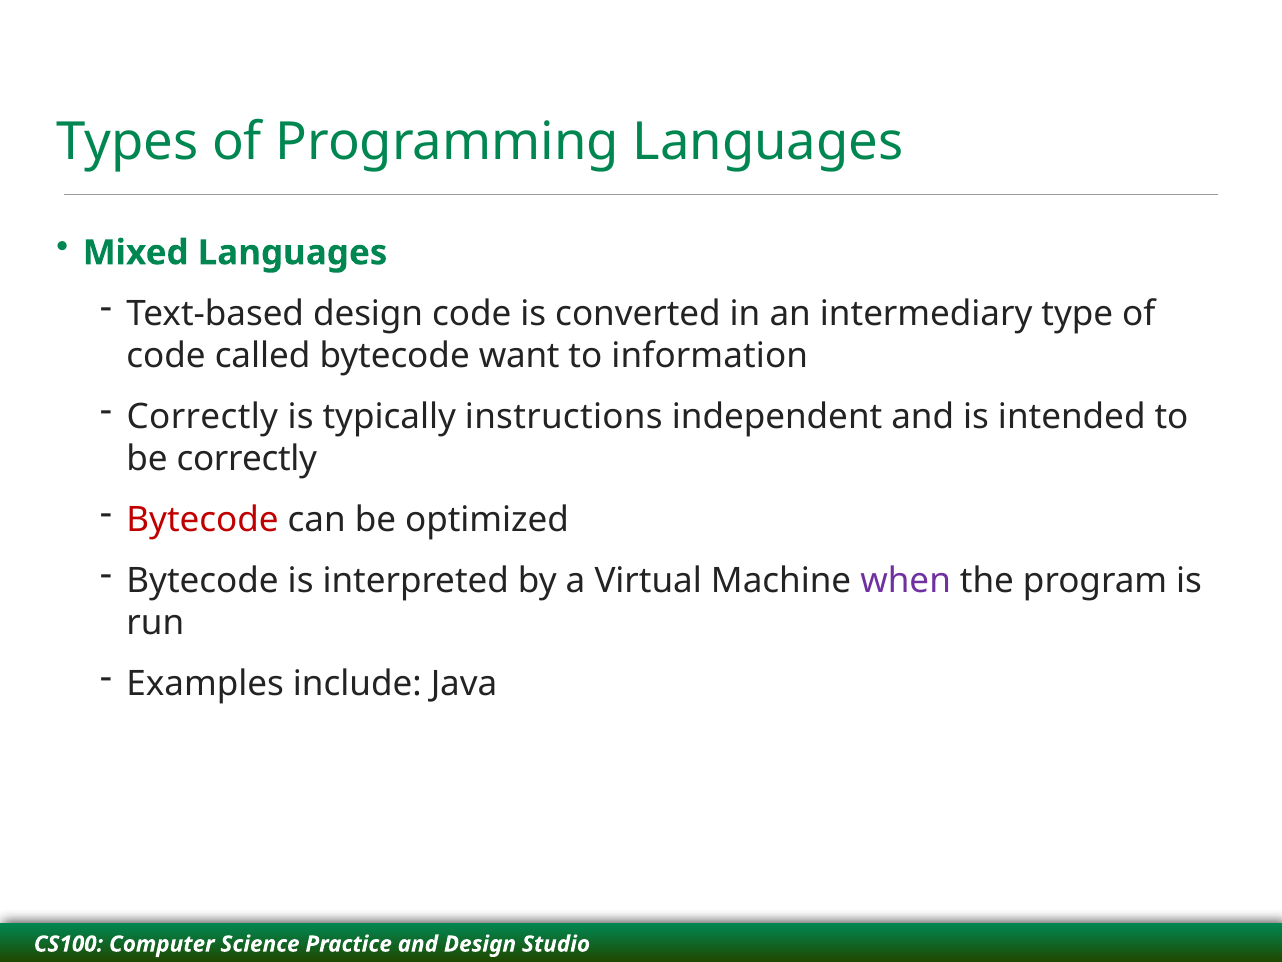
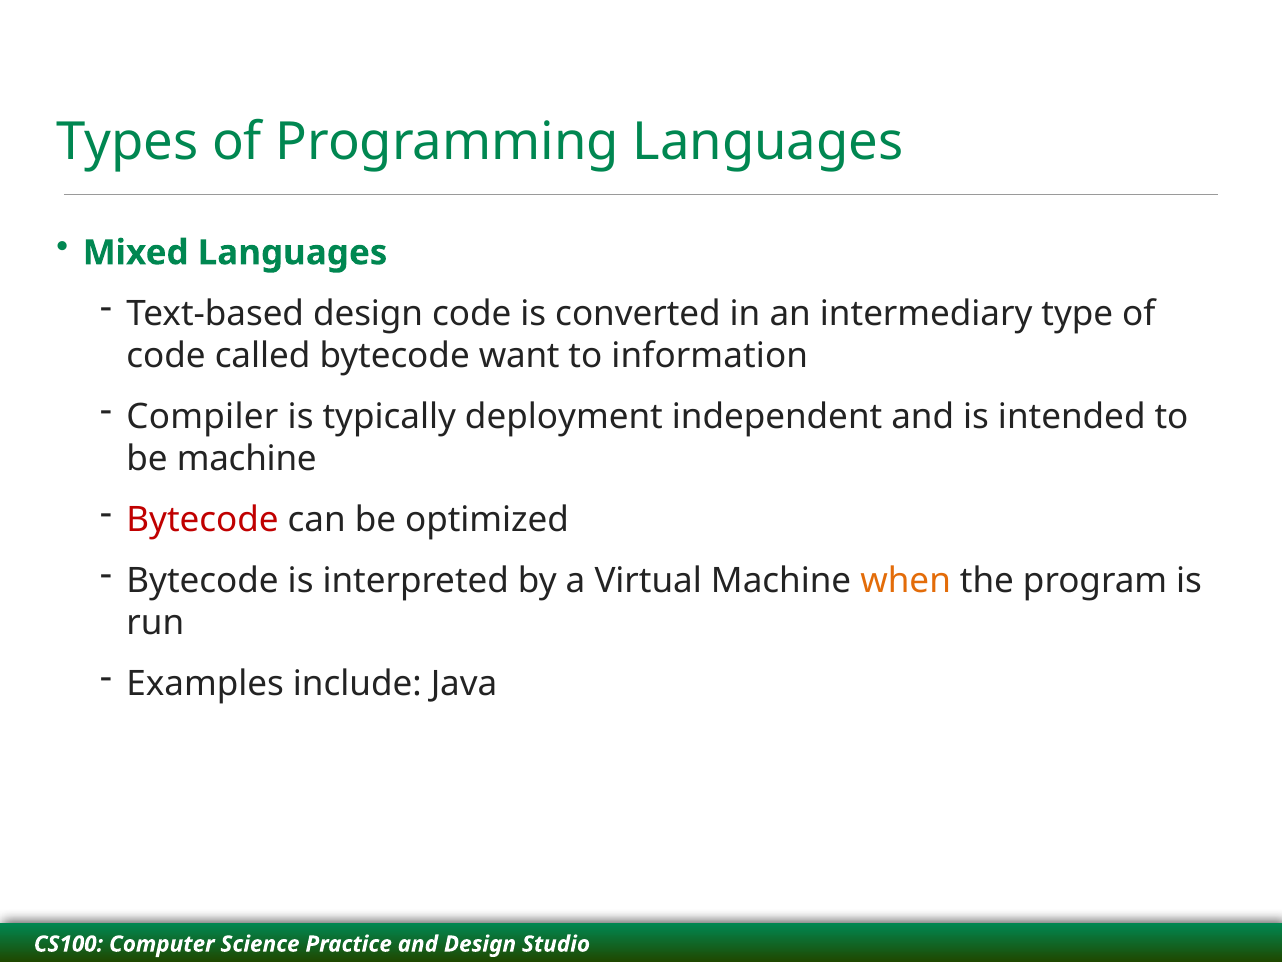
Correctly: Correctly -> Compiler (202, 416)
instructions: instructions -> deployment (564, 416)
be correctly: correctly -> machine (247, 459)
when colour: purple -> orange (906, 580)
